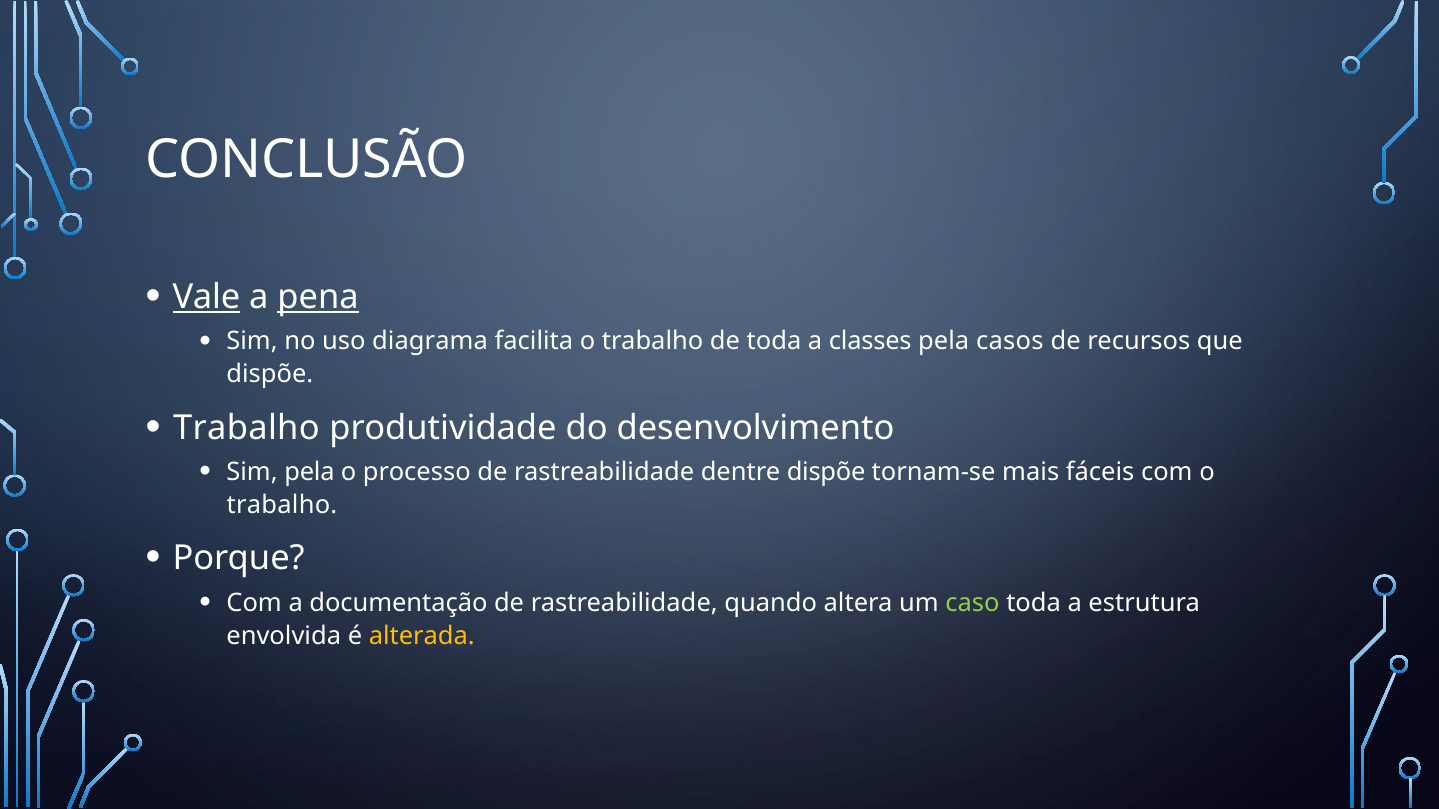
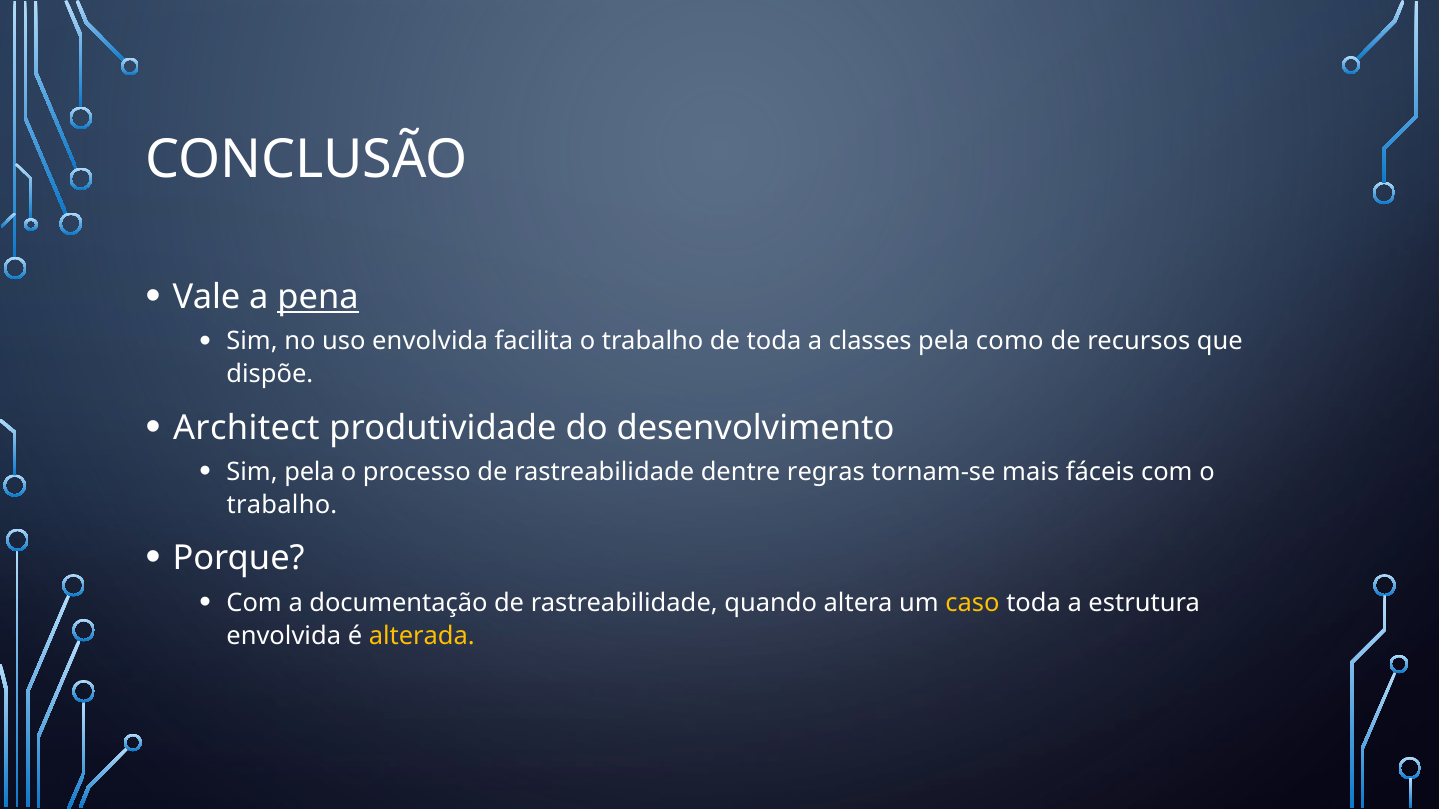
Vale underline: present -> none (206, 297)
uso diagrama: diagrama -> envolvida (430, 342)
casos: casos -> como (1010, 342)
Trabalho: Trabalho -> Architect (246, 428)
dentre dispõe: dispõe -> regras (826, 473)
caso colour: light green -> yellow (973, 603)
